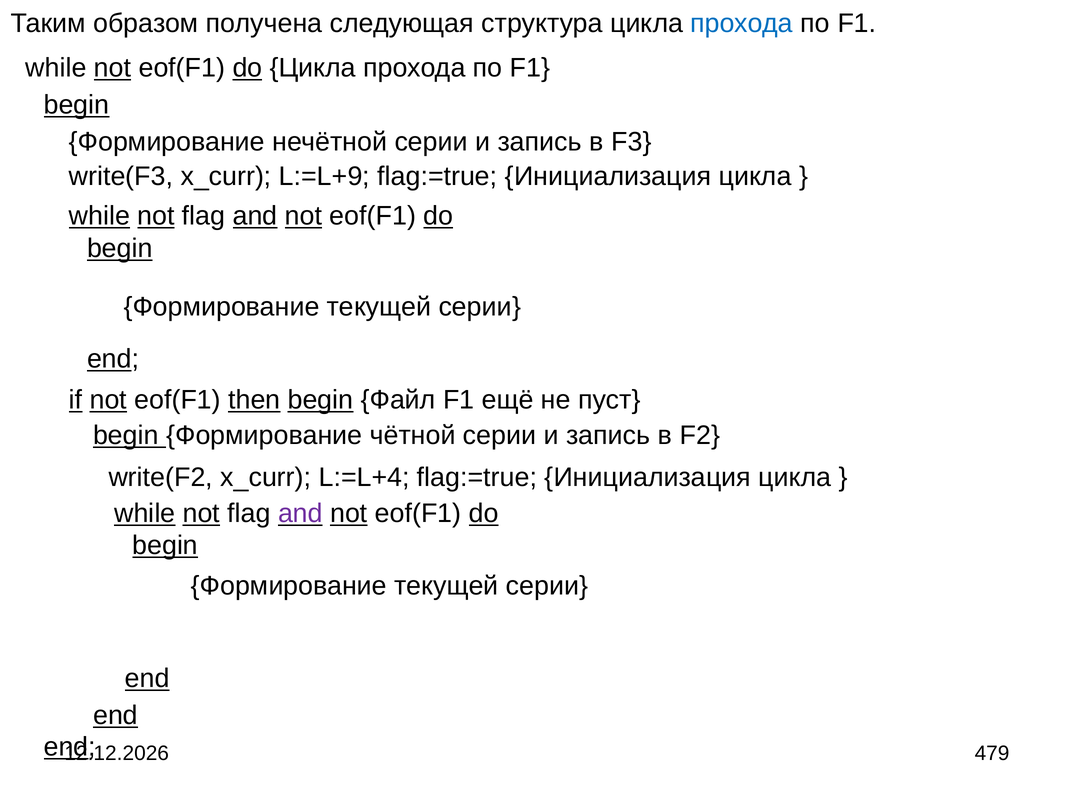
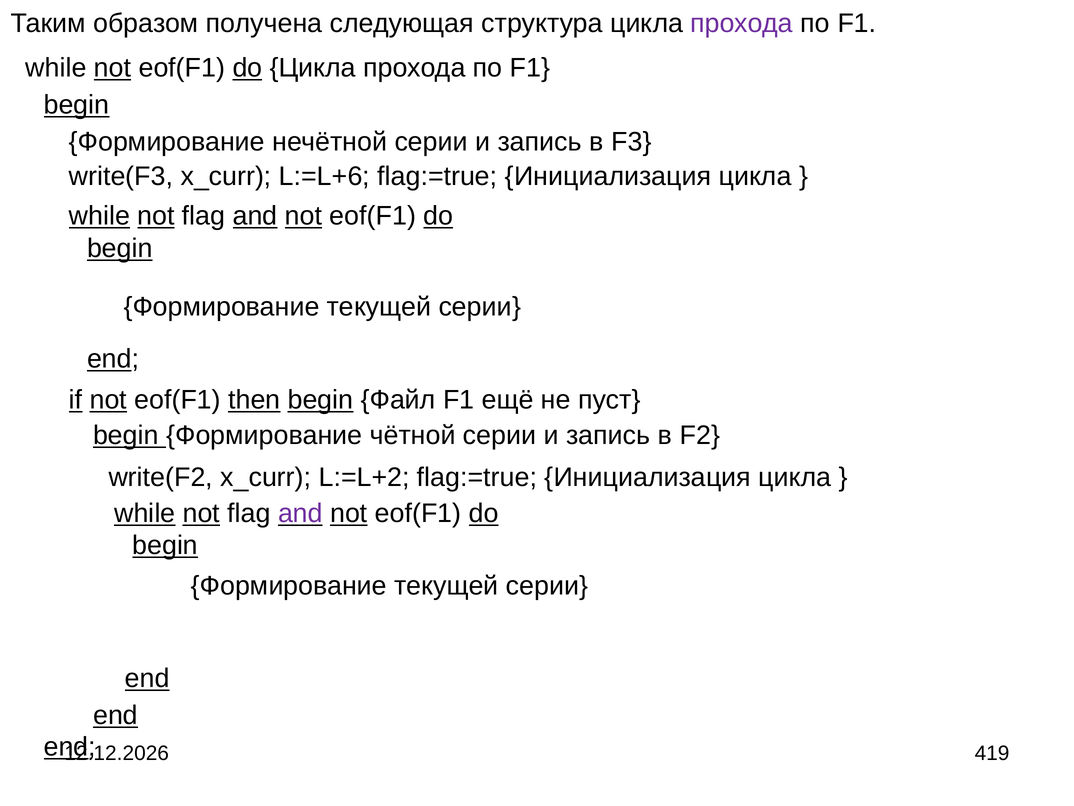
прохода colour: blue -> purple (742, 23)
L:=L+9: L:=L+9 -> L:=L+6 (324, 176)
L:=L+4: L:=L+4 -> L:=L+2 (364, 477)
479: 479 -> 419 (992, 753)
